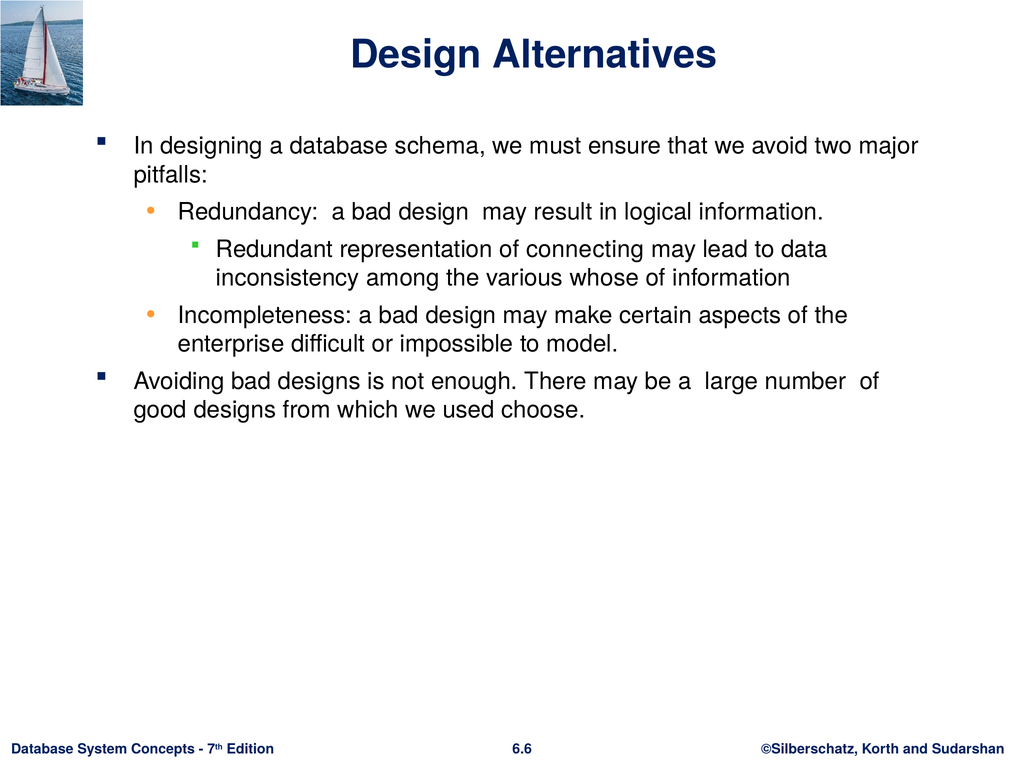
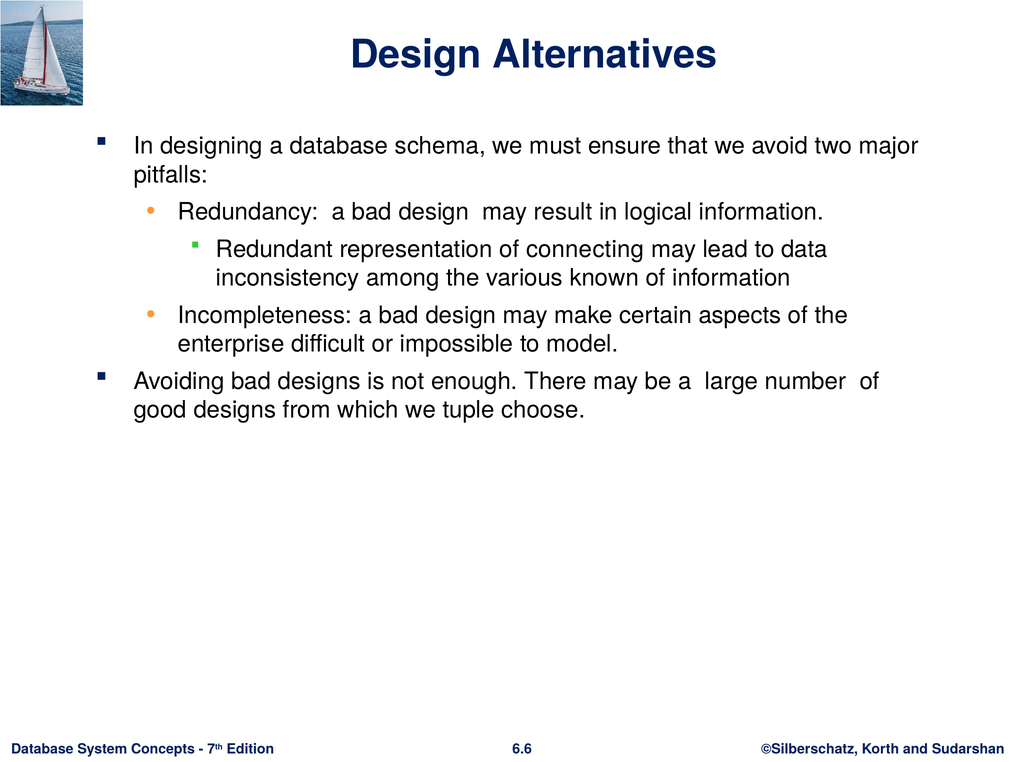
whose: whose -> known (604, 278)
used: used -> tuple (469, 410)
